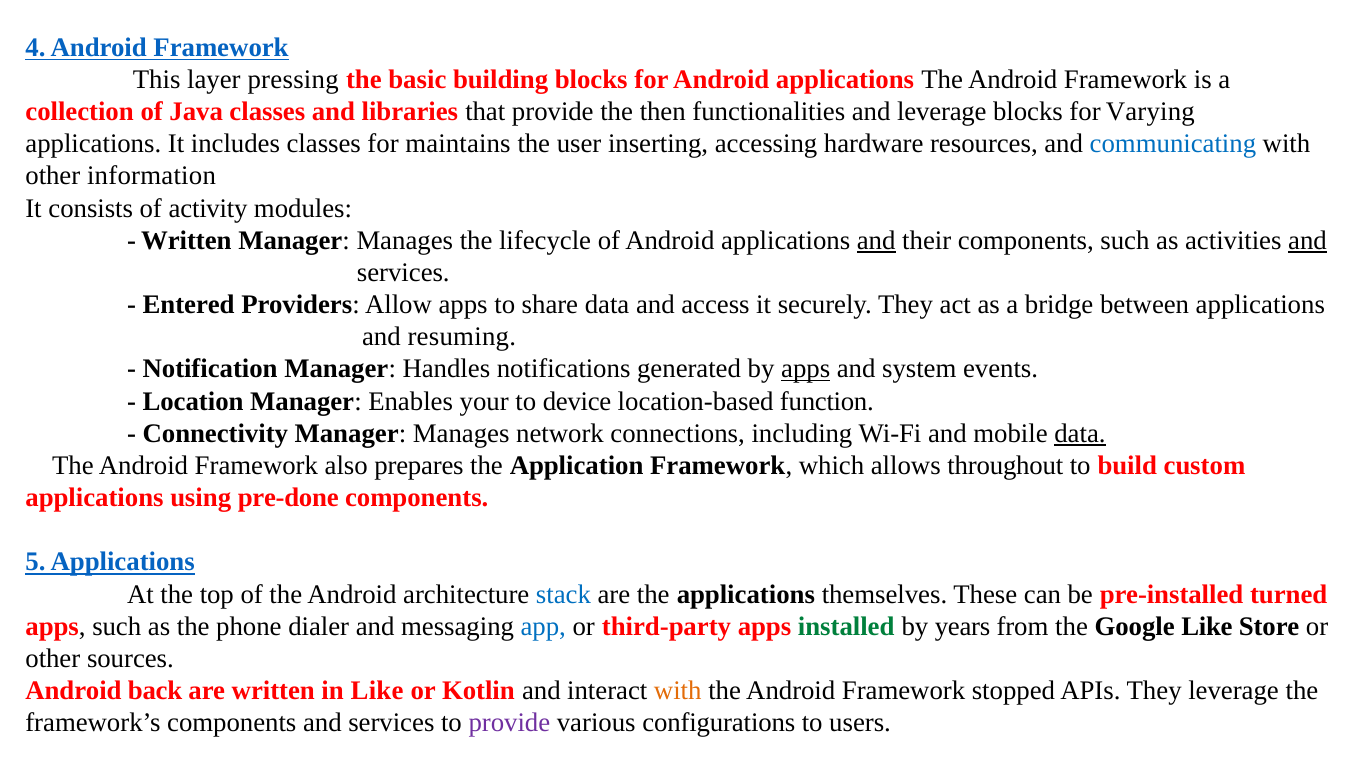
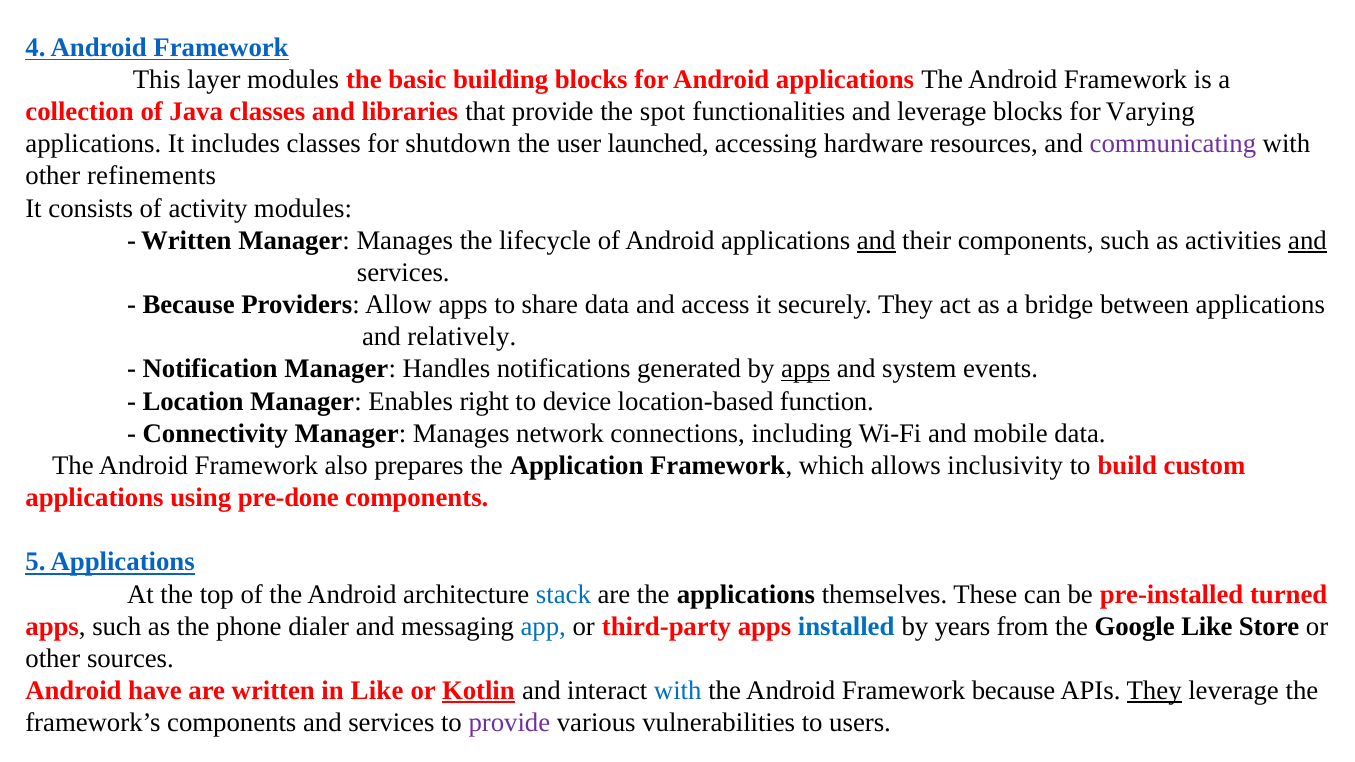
layer pressing: pressing -> modules (293, 80)
then: then -> spot (663, 112)
maintains: maintains -> shutdown (458, 144)
inserting: inserting -> launched (658, 144)
communicating colour: blue -> purple (1173, 144)
information: information -> refinements (151, 176)
Entered: Entered -> Because (189, 305)
resuming: resuming -> relatively (462, 337)
your: your -> right (484, 401)
data underline: present -> none (1080, 433)
throughout: throughout -> inclusivity (1005, 466)
installed colour: green -> blue (846, 627)
back: back -> have (155, 691)
Kotlin underline: none -> present (478, 691)
with colour: orange -> blue (678, 691)
Framework stopped: stopped -> because (1014, 691)
They underline: none -> present (1154, 691)
configurations: configurations -> vulnerabilities (719, 723)
